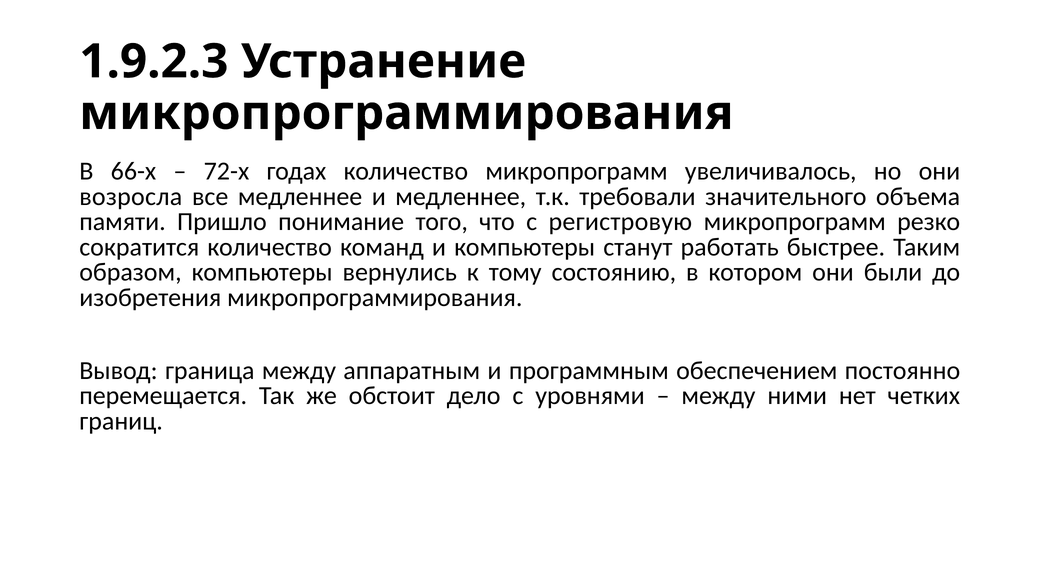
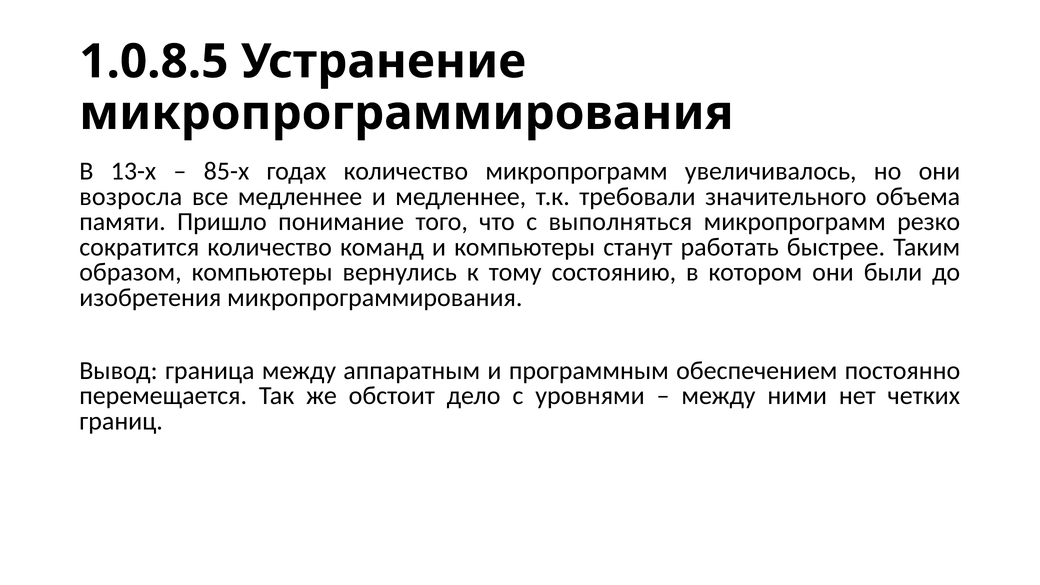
1.9.2.3: 1.9.2.3 -> 1.0.8.5 (154, 62)
66-х: 66-х -> 13-х (133, 171)
72-х: 72-х -> 85-х (226, 171)
регистровую: регистровую -> выполняться (620, 222)
